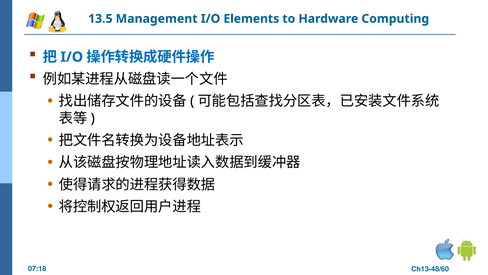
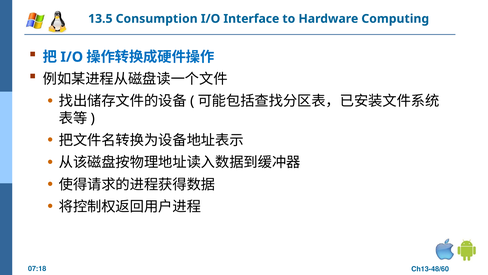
Management: Management -> Consumption (157, 19)
Elements: Elements -> Interface (251, 19)
